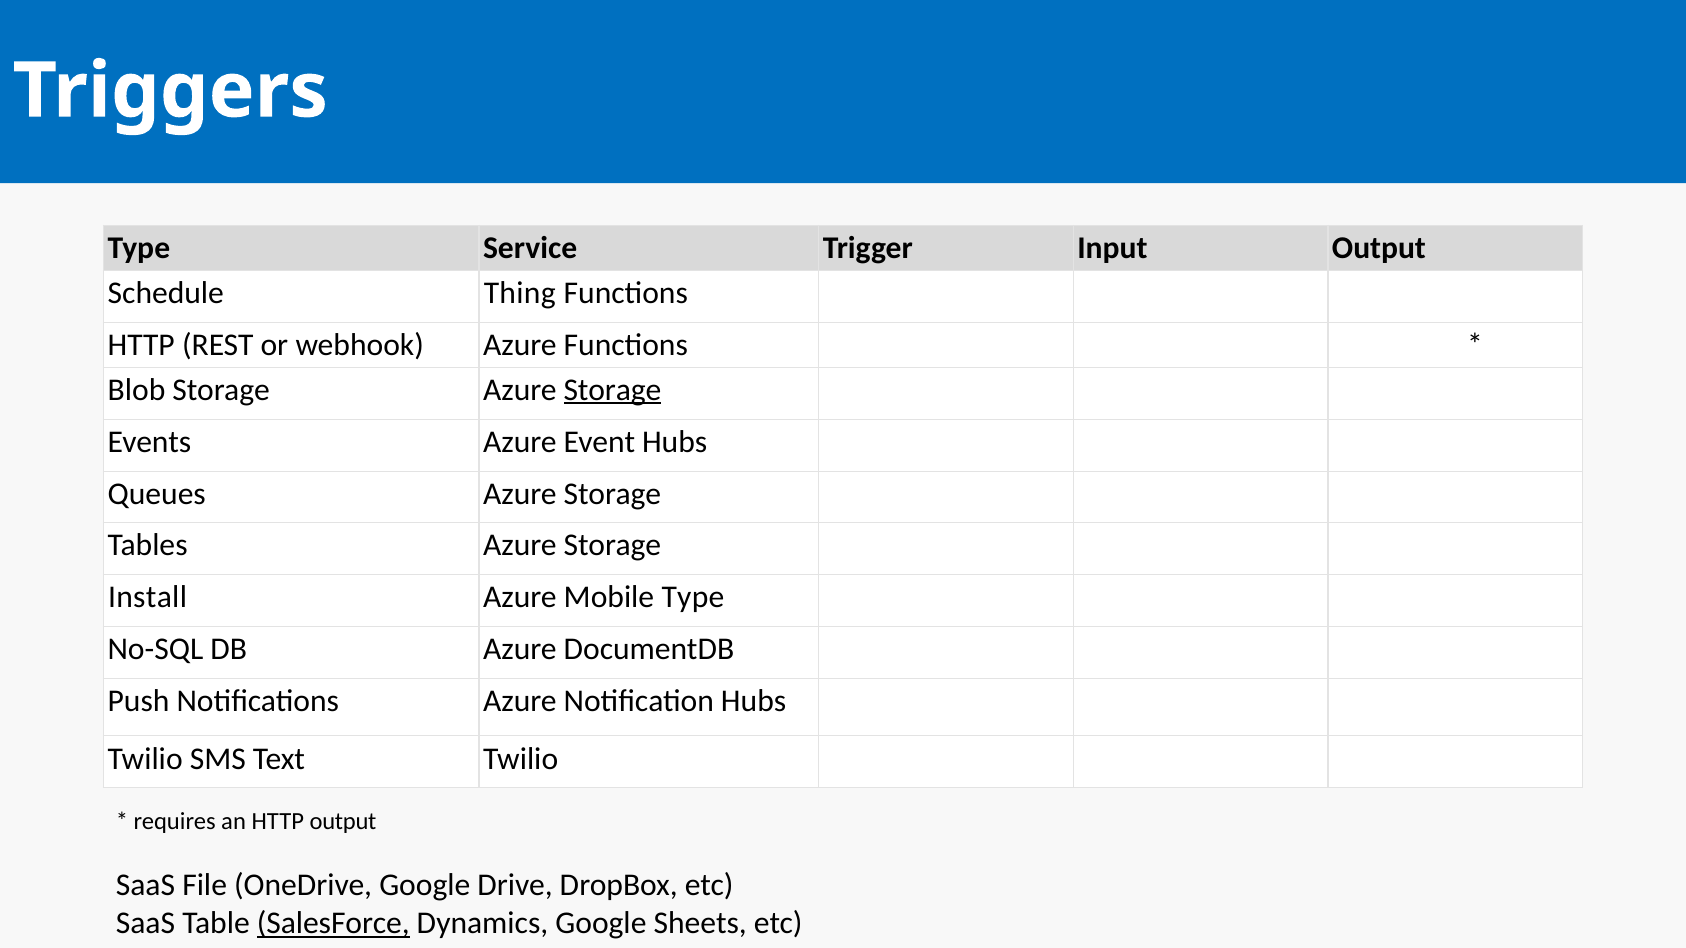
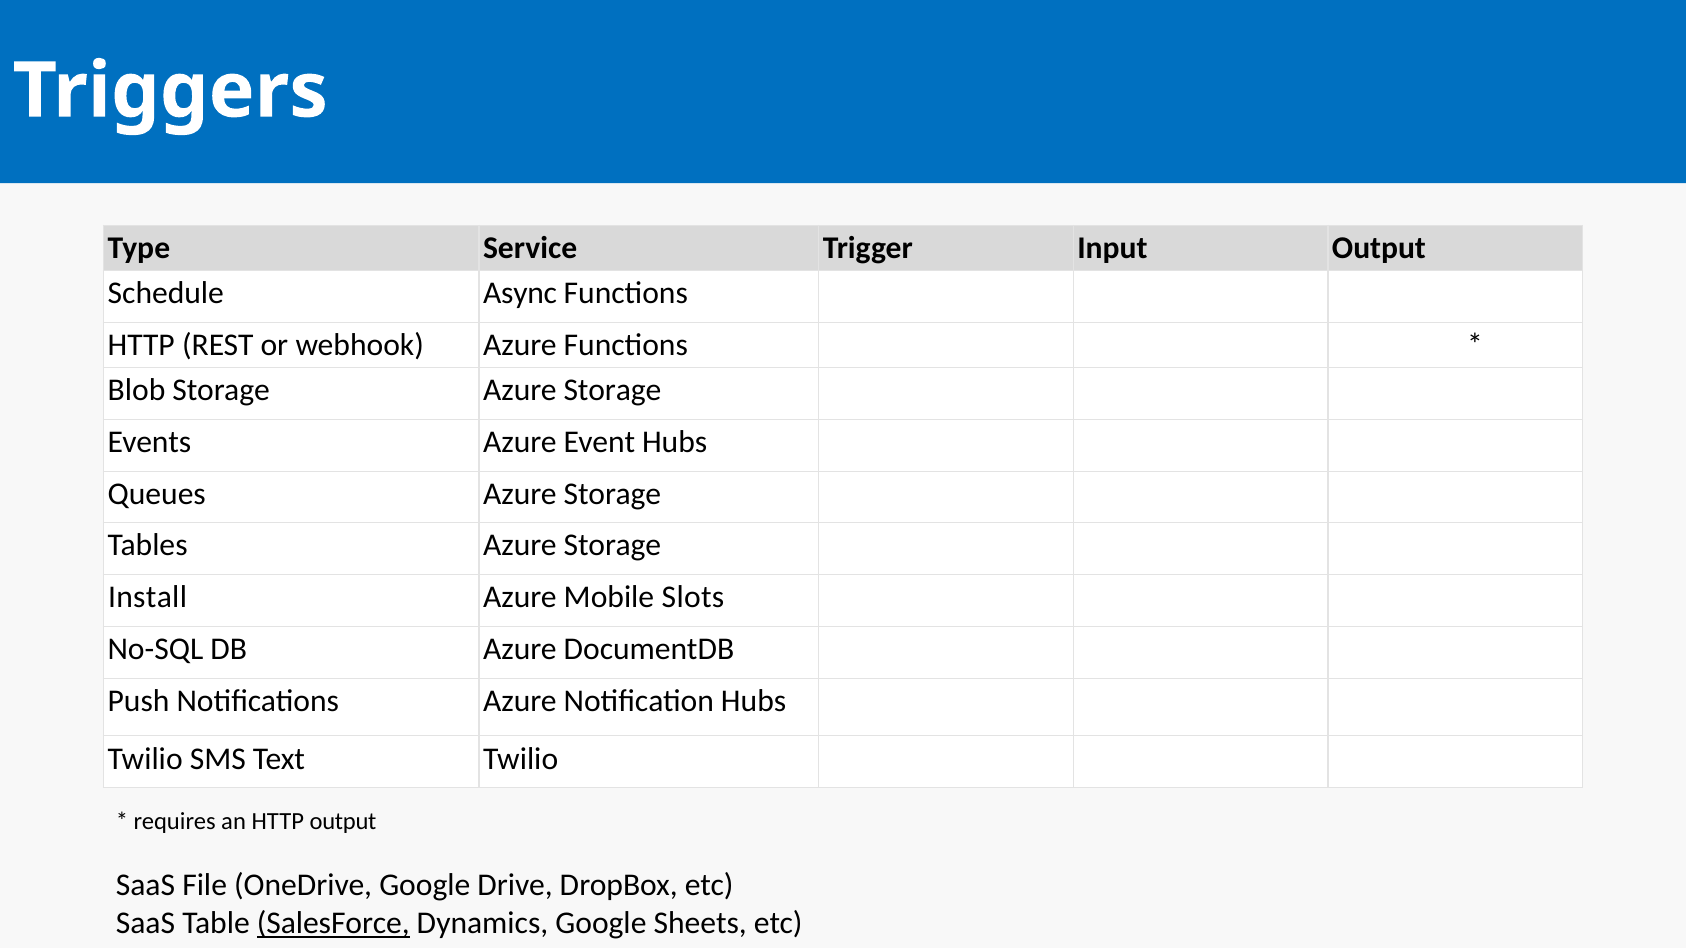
Thing: Thing -> Async (520, 293)
Storage underline: present -> none (612, 390)
Mobile Type: Type -> Slots (693, 598)
